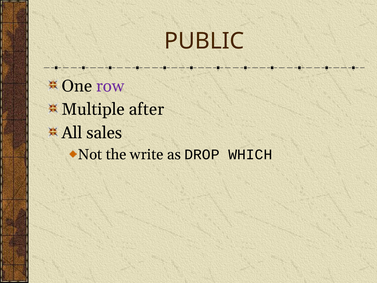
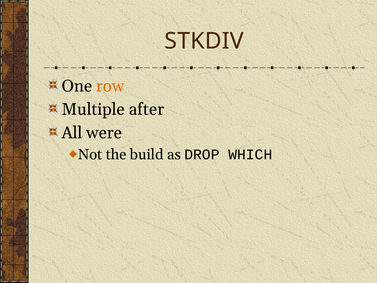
PUBLIC: PUBLIC -> STKDIV (204, 41)
row colour: purple -> orange (110, 86)
sales: sales -> were (104, 133)
write: write -> build (147, 154)
